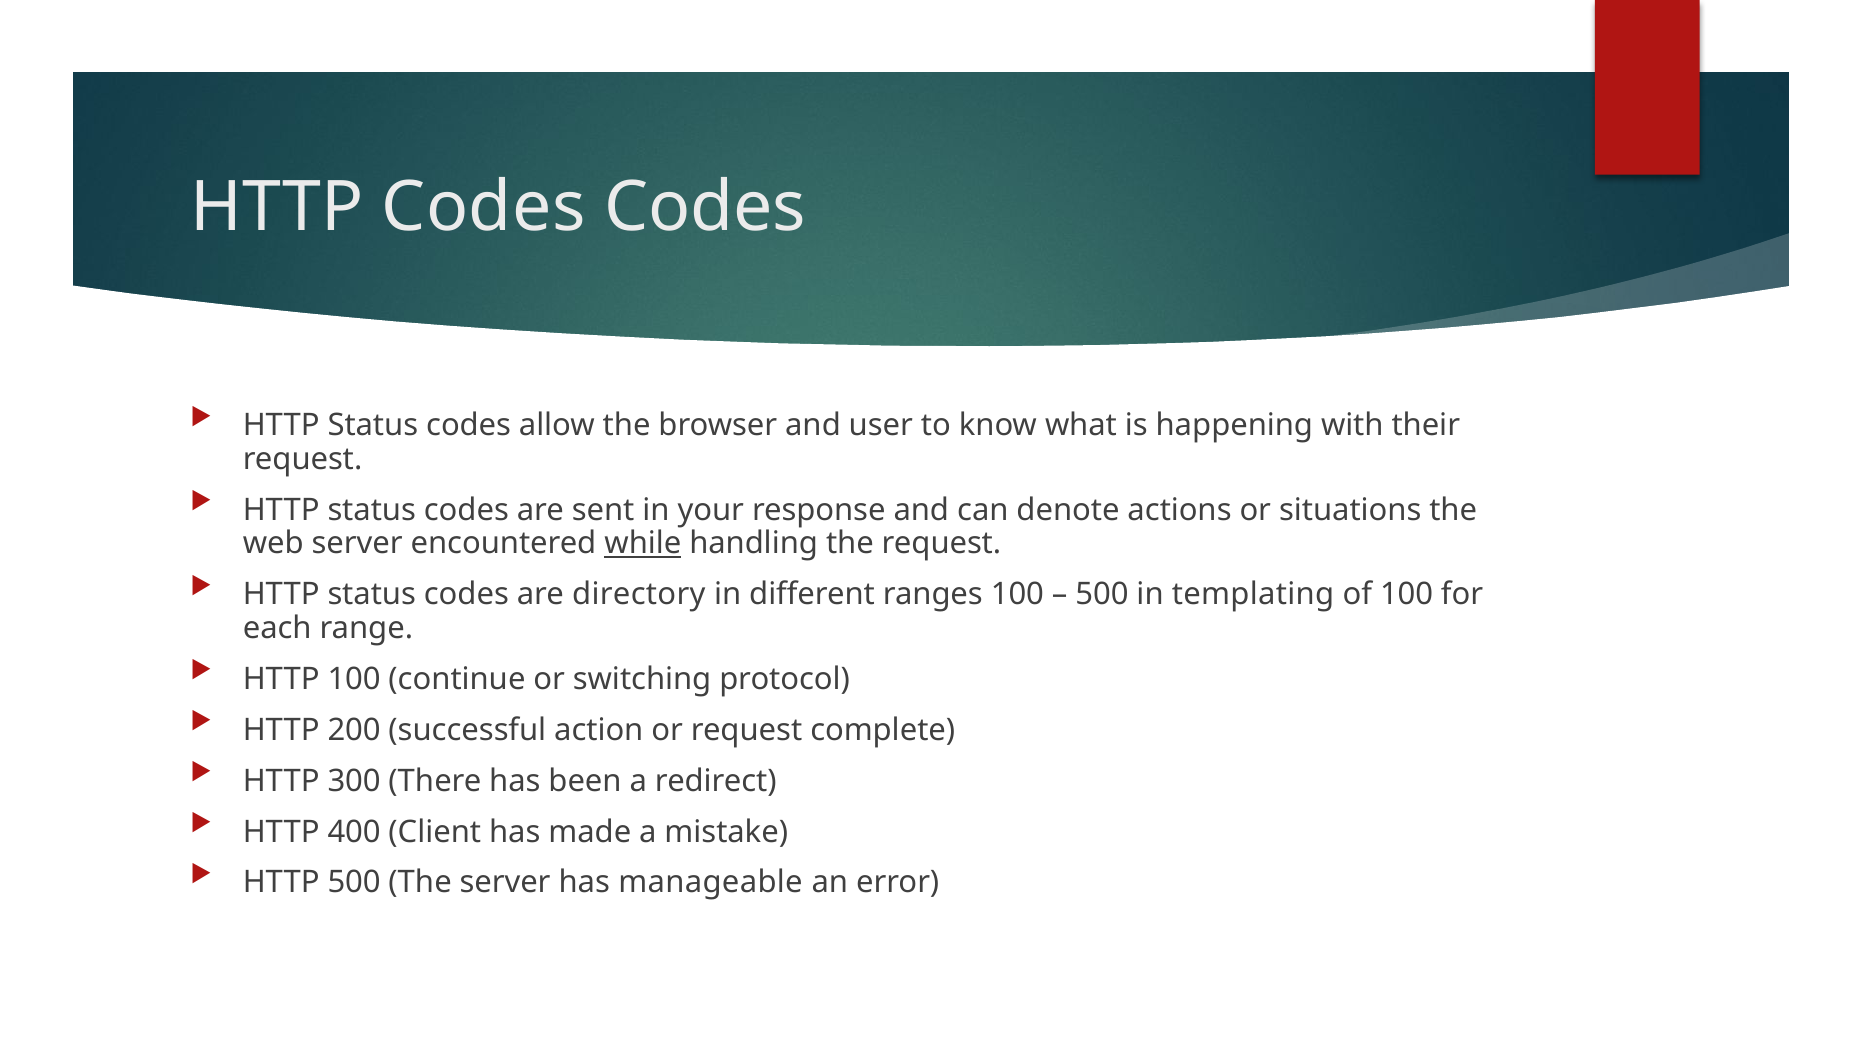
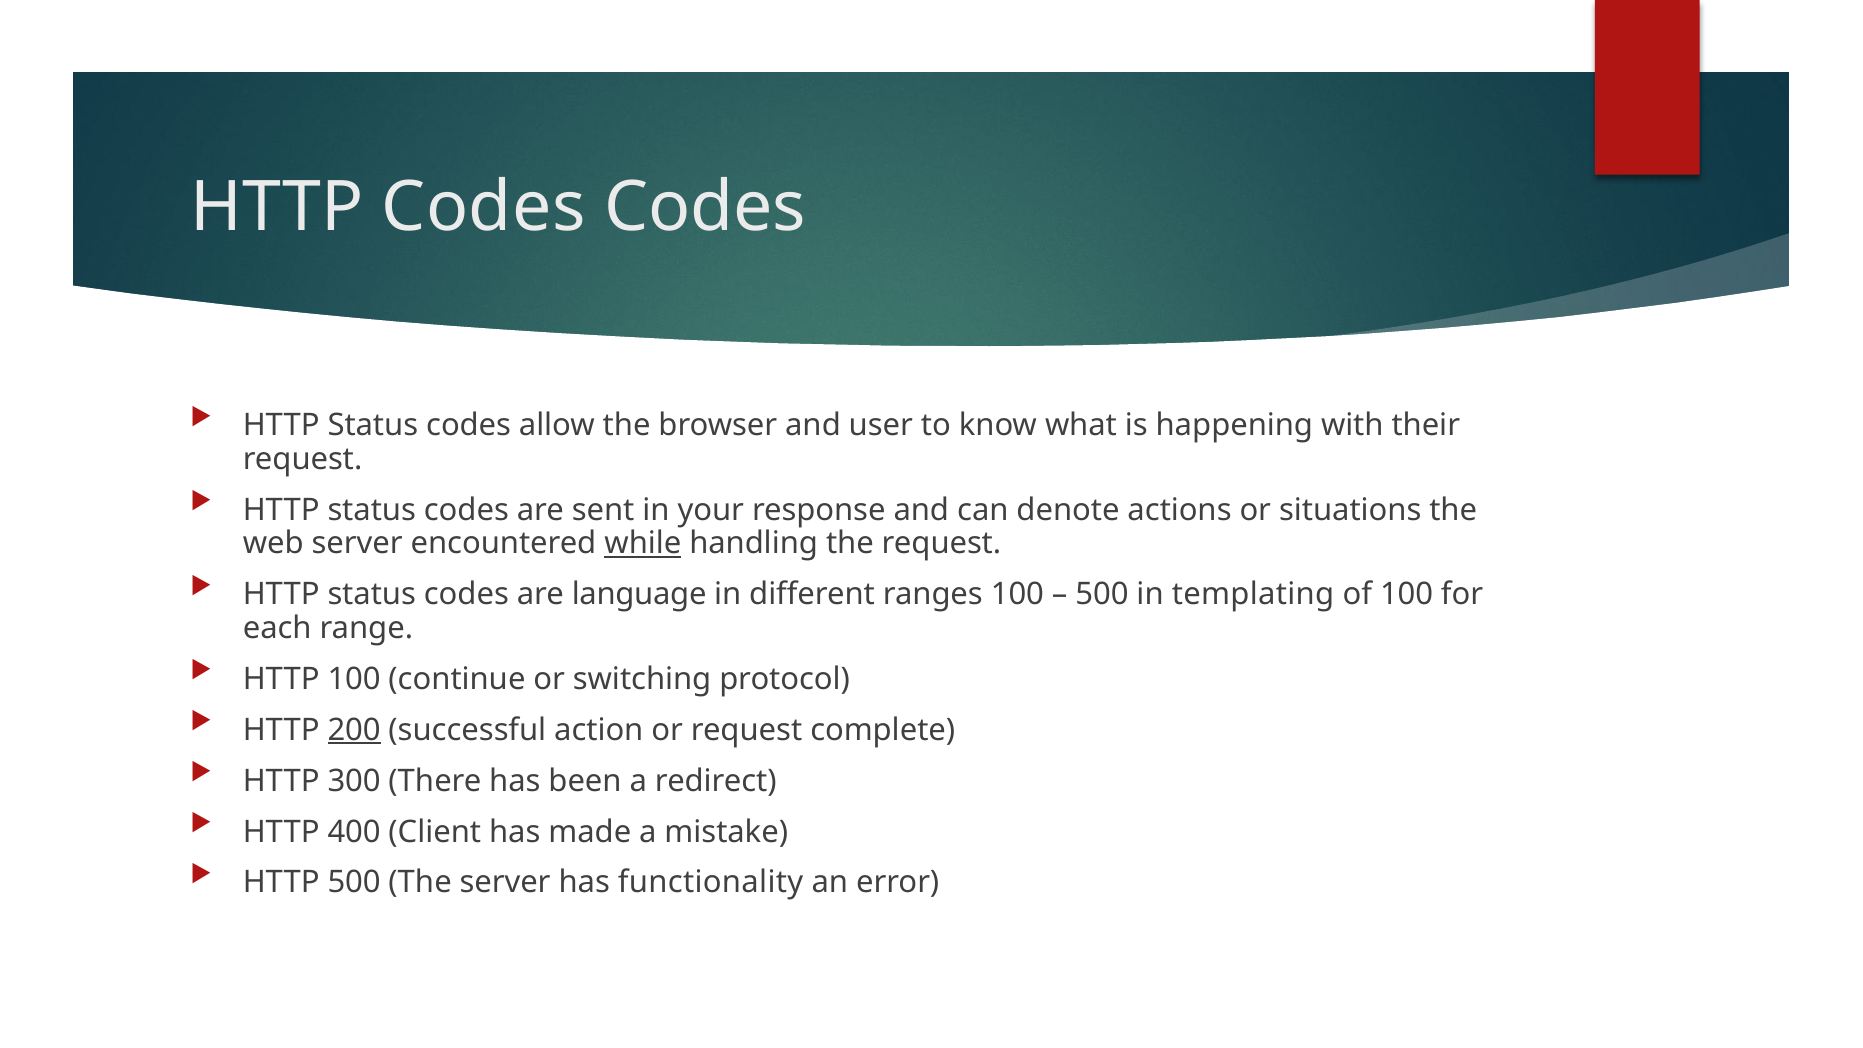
directory: directory -> language (639, 594)
200 underline: none -> present (354, 730)
manageable: manageable -> functionality (711, 883)
